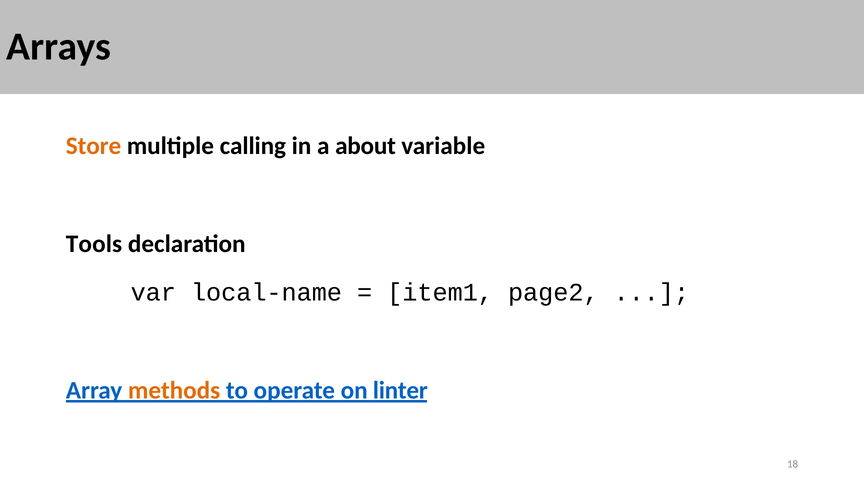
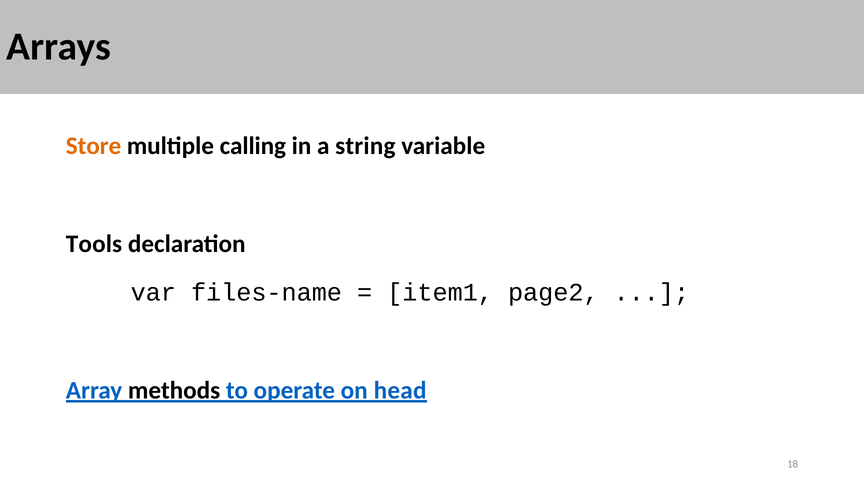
about: about -> string (365, 146)
local-name: local-name -> files-name (267, 292)
methods colour: orange -> black (174, 390)
linter: linter -> head (400, 390)
